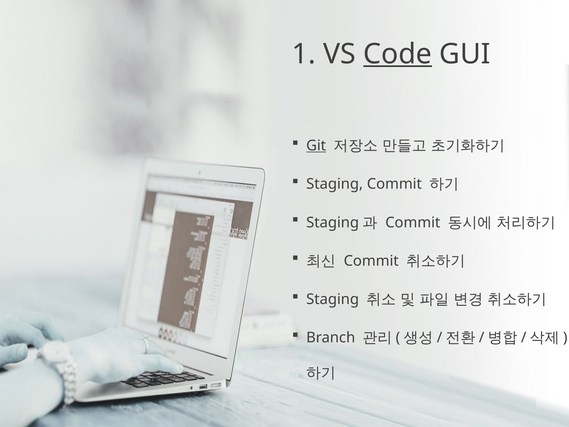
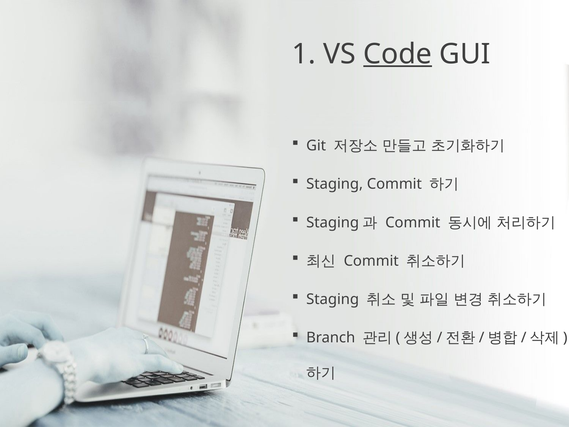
Git underline: present -> none (316, 146)
